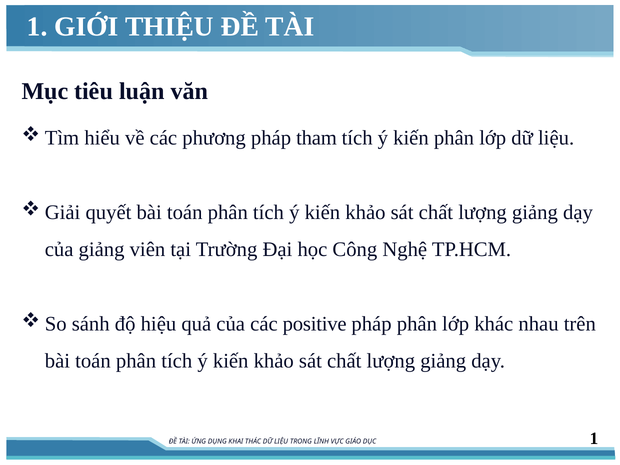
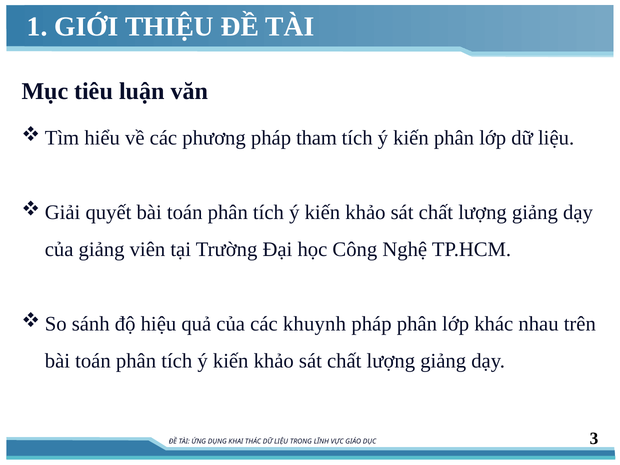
positive: positive -> khuynh (314, 324)
1: 1 -> 3 (594, 438)
